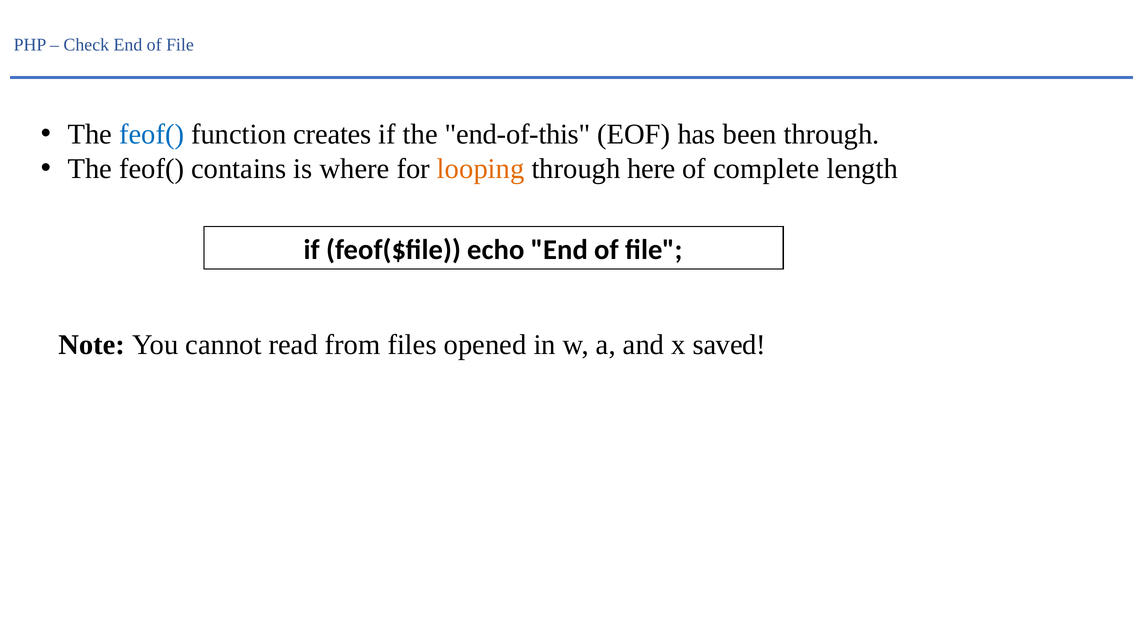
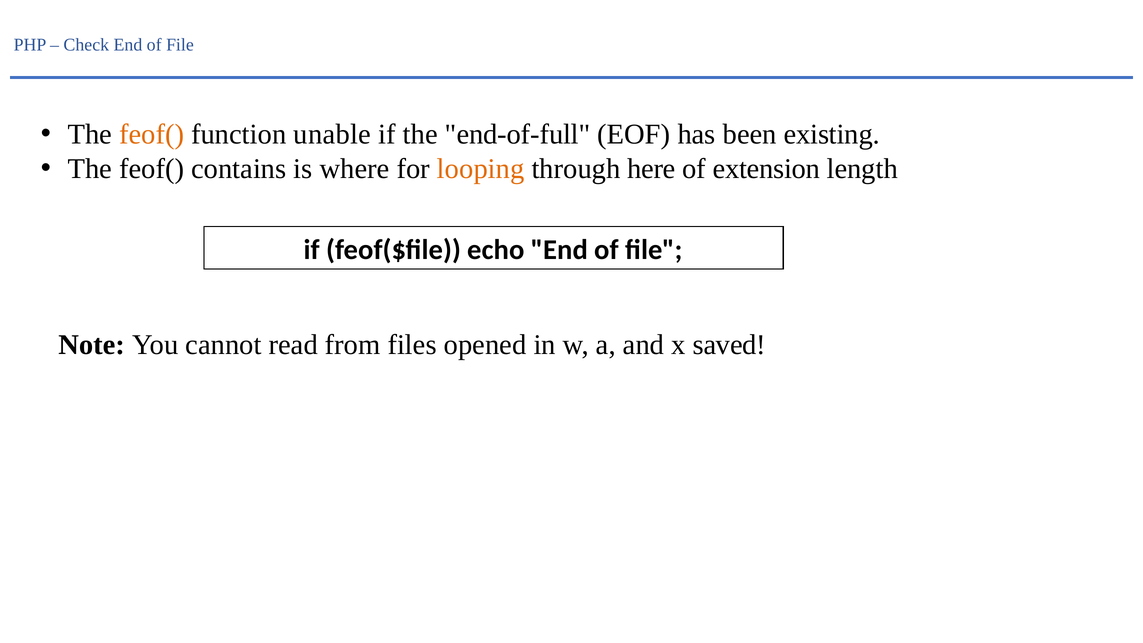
feof( colour: blue -> orange (152, 135)
creates: creates -> unable (332, 135)
end-of-this: end-of-this -> end-of-full (518, 135)
been through: through -> existing (832, 135)
complete: complete -> extension (766, 169)
